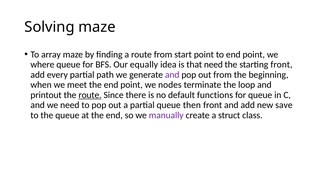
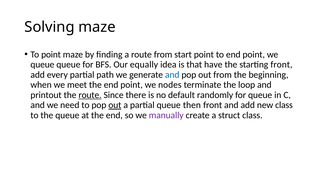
To array: array -> point (51, 54)
where: where -> queue (42, 64)
that need: need -> have (213, 64)
and colour: purple -> blue (172, 74)
functions: functions -> randomly (215, 95)
out underline: none -> present (115, 105)
new save: save -> class (284, 105)
